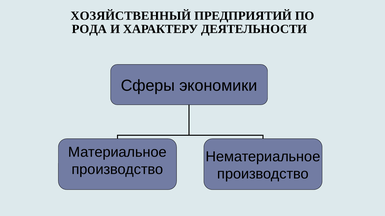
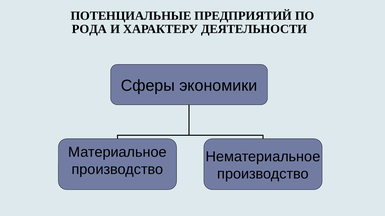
ХОЗЯЙСТВЕННЫЙ: ХОЗЯЙСТВЕННЫЙ -> ПОТЕНЦИАЛЬНЫЕ (131, 16)
